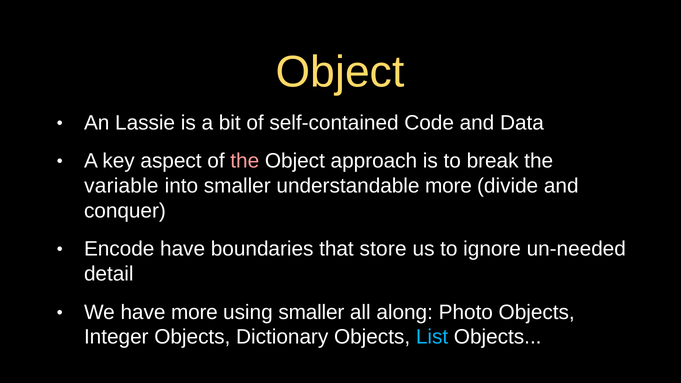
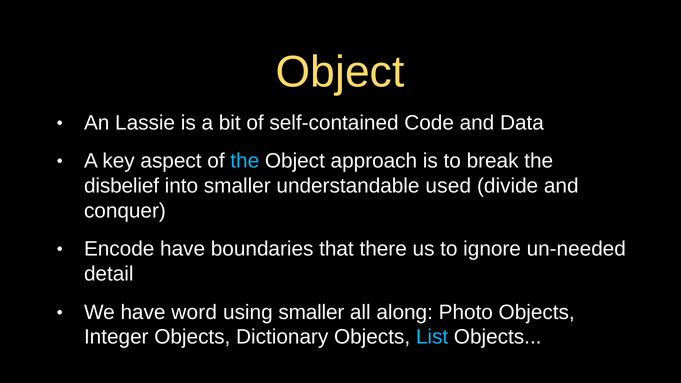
the colour: pink -> light blue (245, 161)
variable: variable -> disbelief (122, 186)
understandable more: more -> used (448, 186)
store: store -> there (383, 249)
have more: more -> word (194, 312)
